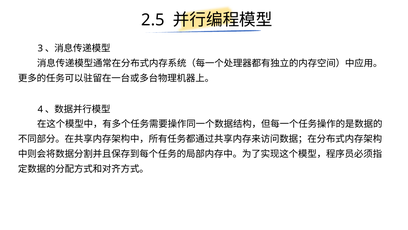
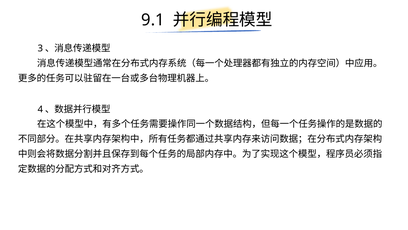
2.5: 2.5 -> 9.1 (153, 20)
